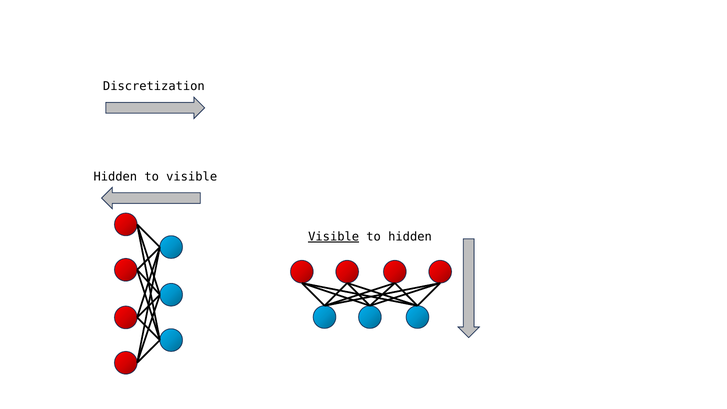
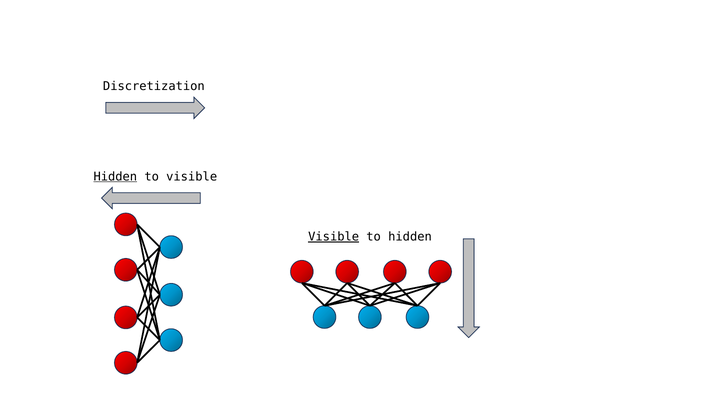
Hidden underline: none -> present (115, 177)
